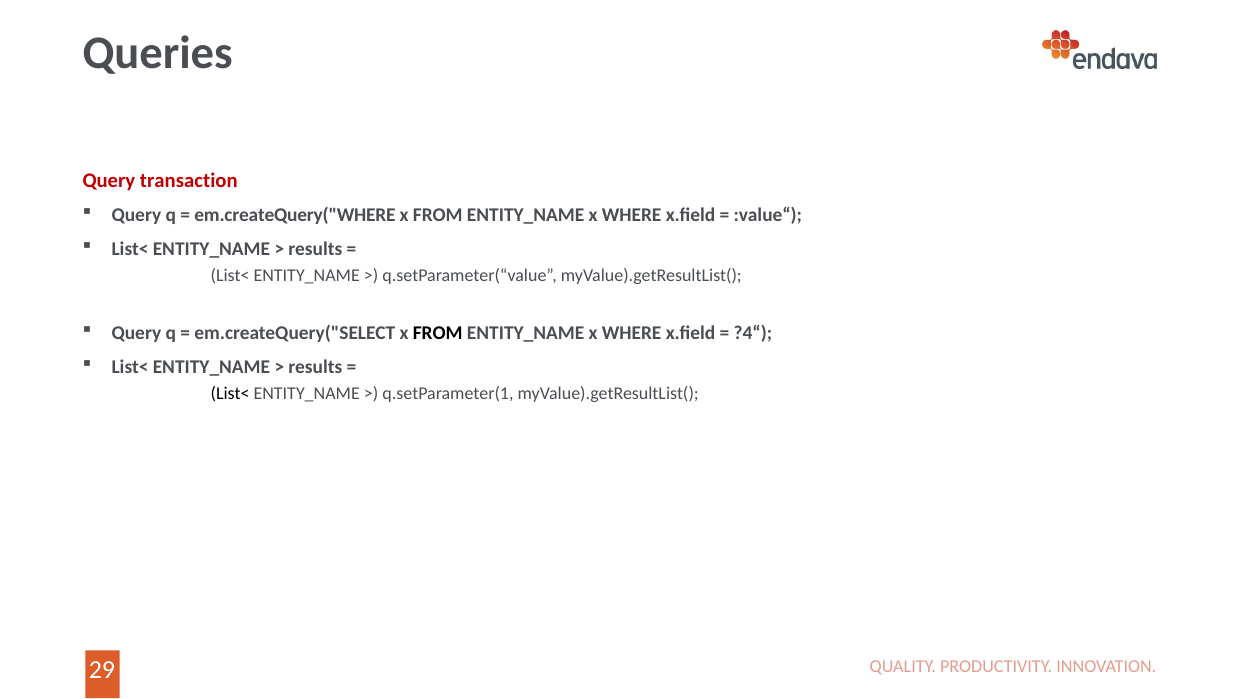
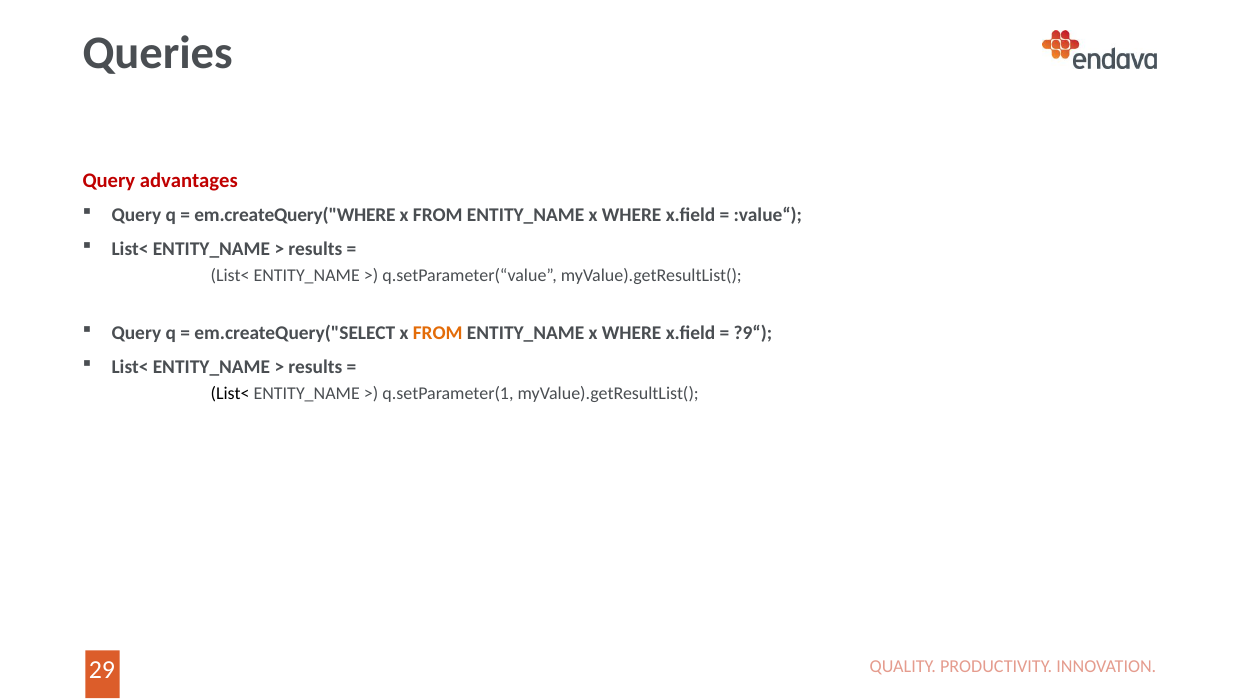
transaction: transaction -> advantages (189, 181)
FROM colour: black -> orange (438, 333)
?4“: ?4“ -> ?9“ (753, 333)
